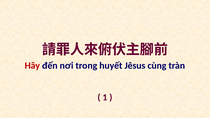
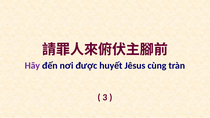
Hãy colour: red -> purple (32, 66)
trong: trong -> được (86, 66)
1: 1 -> 3 (105, 98)
